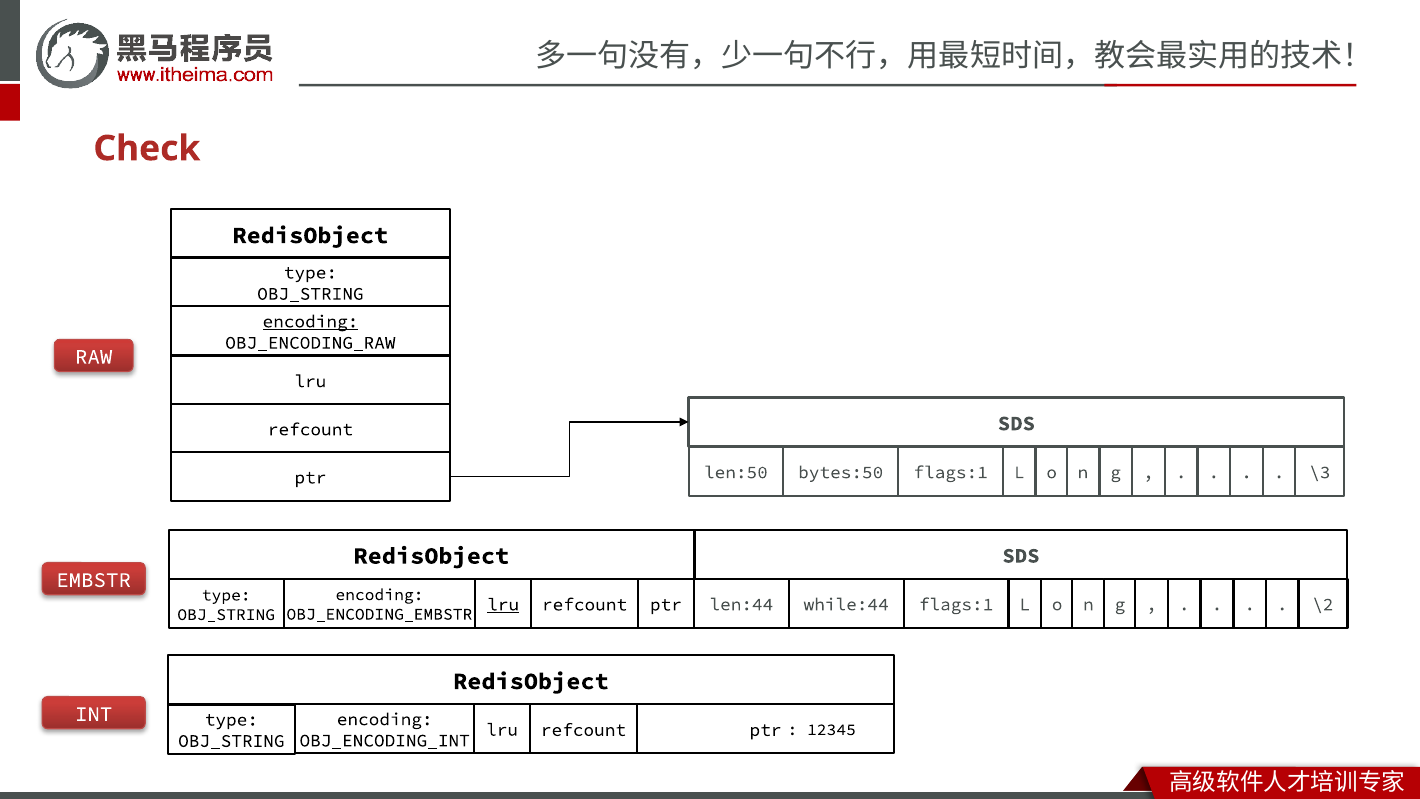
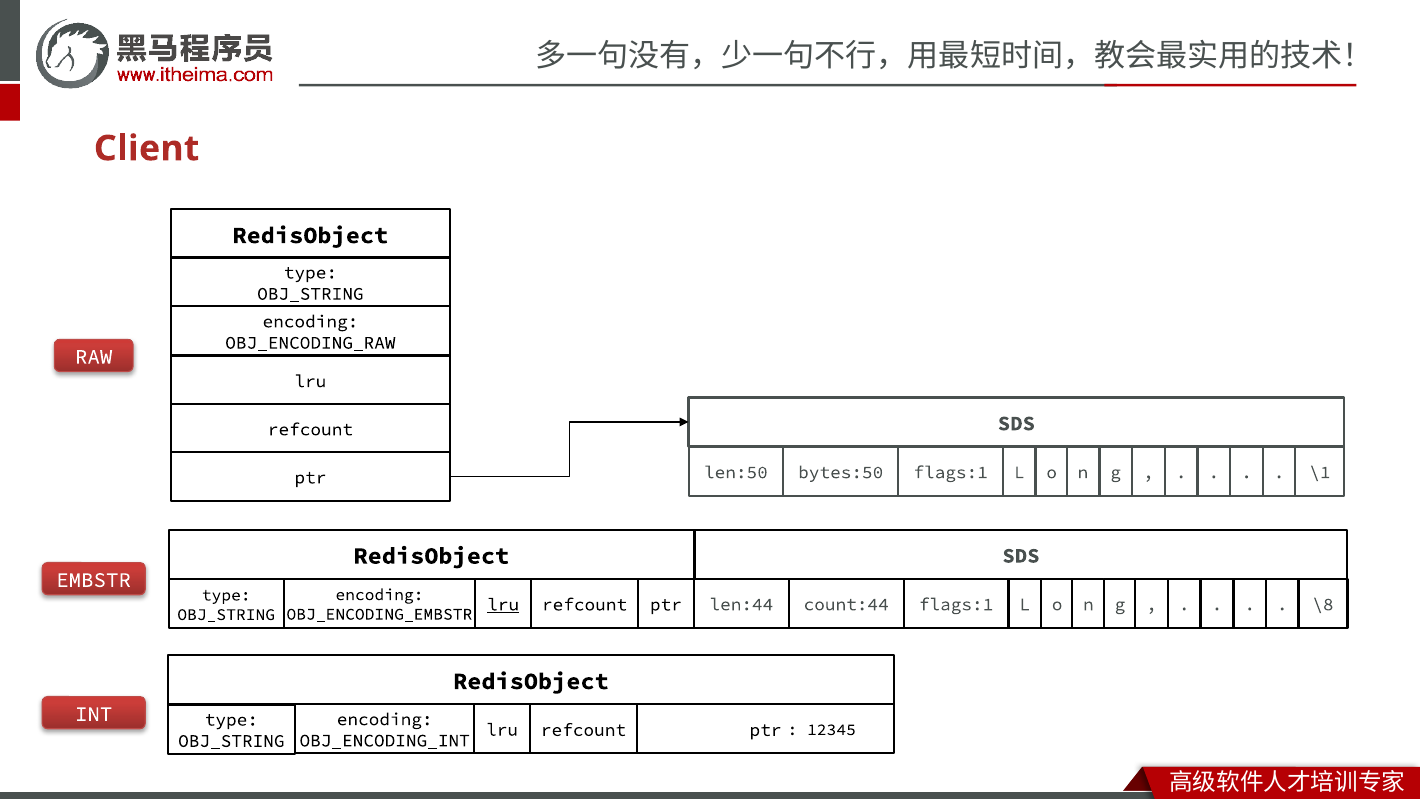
Check: Check -> Client (147, 148)
encoding underline: present -> none (310, 321)
\3: \3 -> \1 (1320, 472)
while:44: while:44 -> count:44 (846, 604)
\2: \2 -> \8 (1323, 604)
